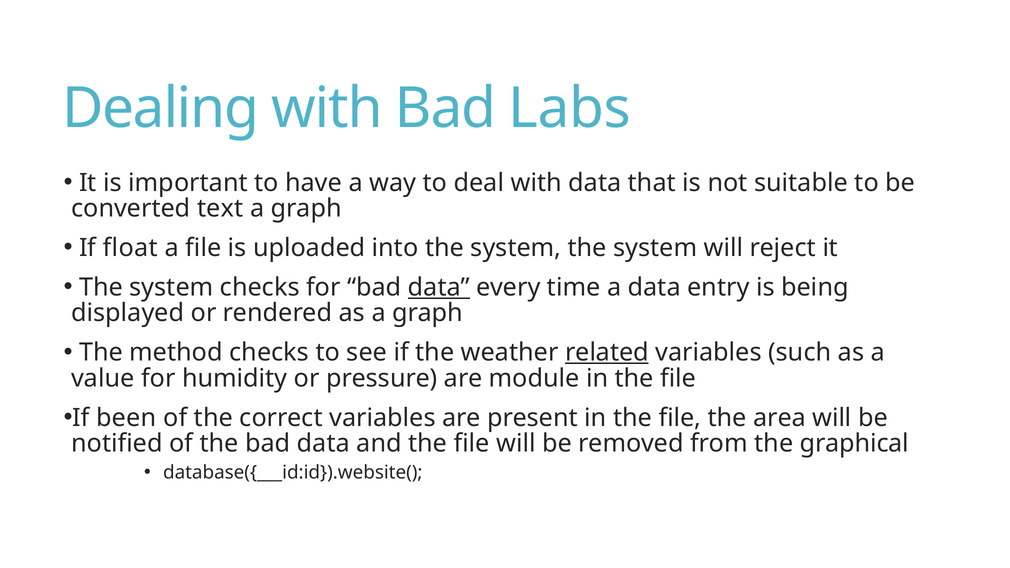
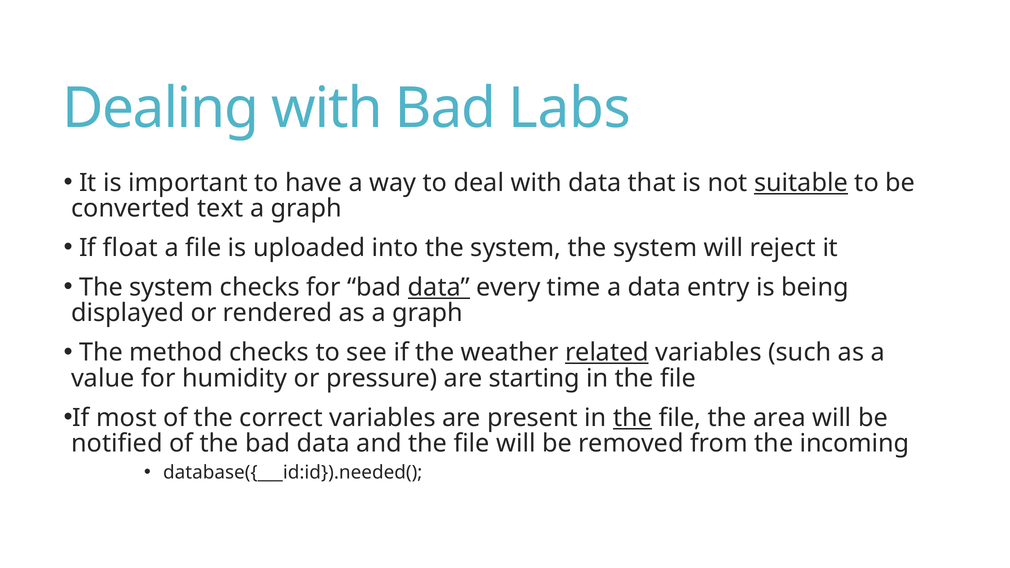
suitable underline: none -> present (801, 183)
module: module -> starting (534, 378)
been: been -> most (126, 418)
the underline: none -> present (633, 418)
graphical: graphical -> incoming (854, 444)
database({___id:id}).website(: database({___id:id}).website( -> database({___id:id}).needed( (293, 473)
